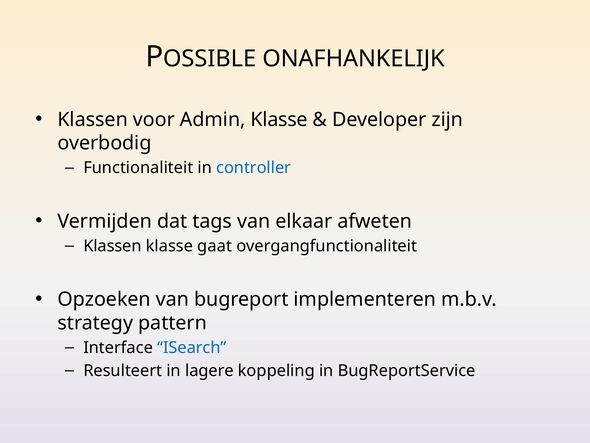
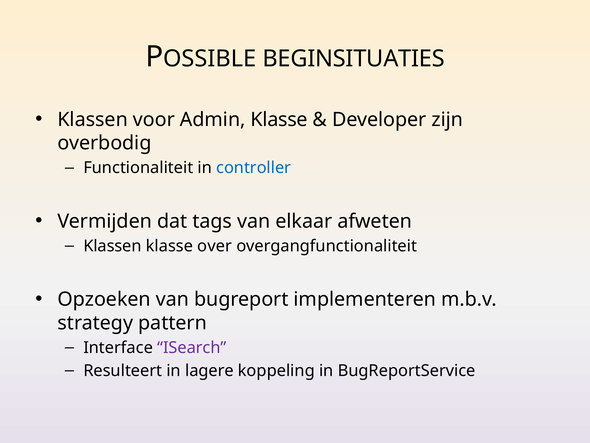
ONAFHANKELIJK: ONAFHANKELIJK -> BEGINSITUATIES (354, 59)
gaat: gaat -> over (215, 246)
ISearch colour: blue -> purple (192, 347)
